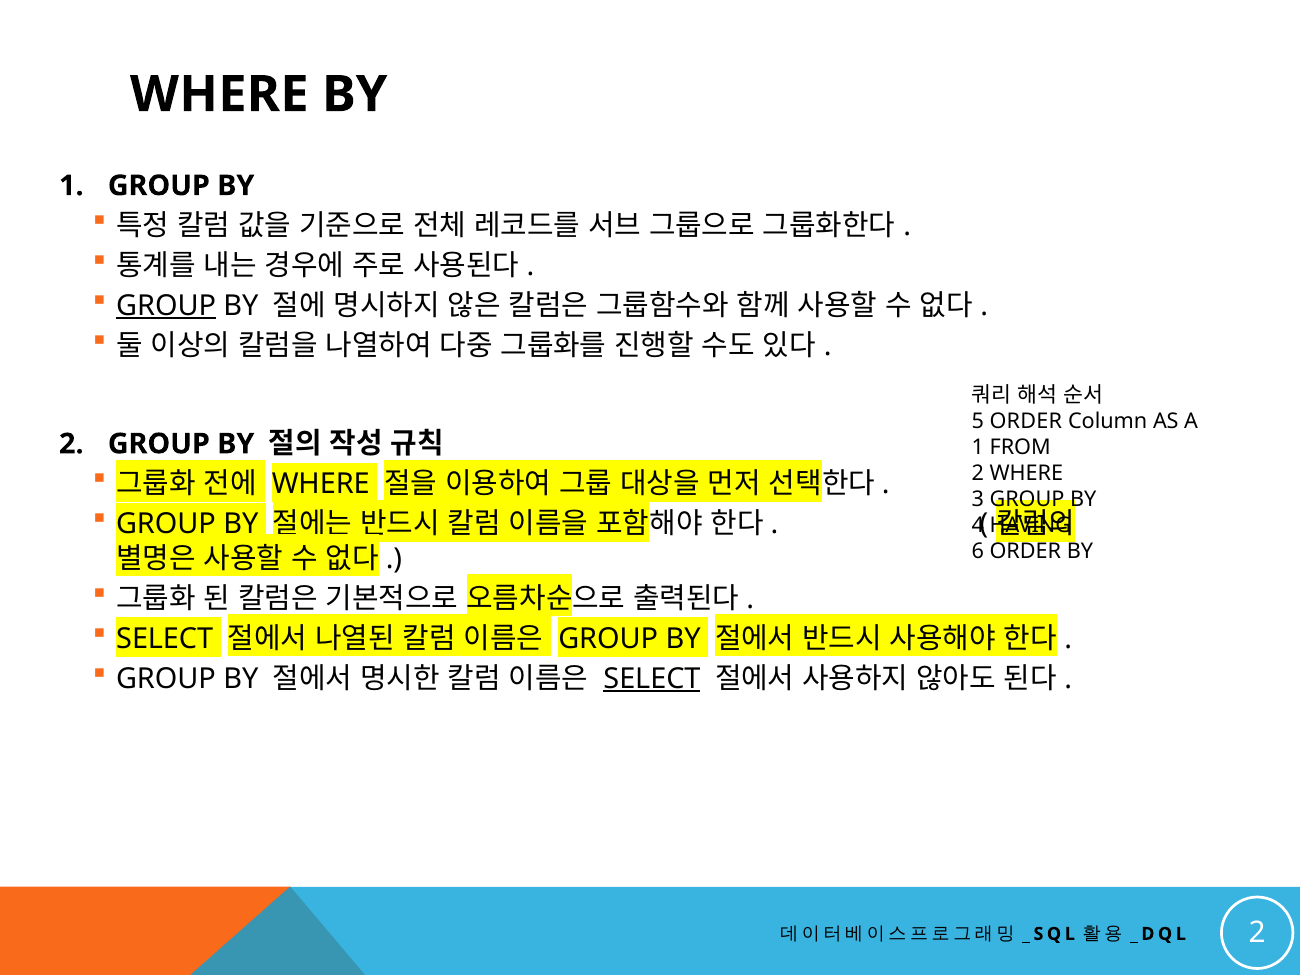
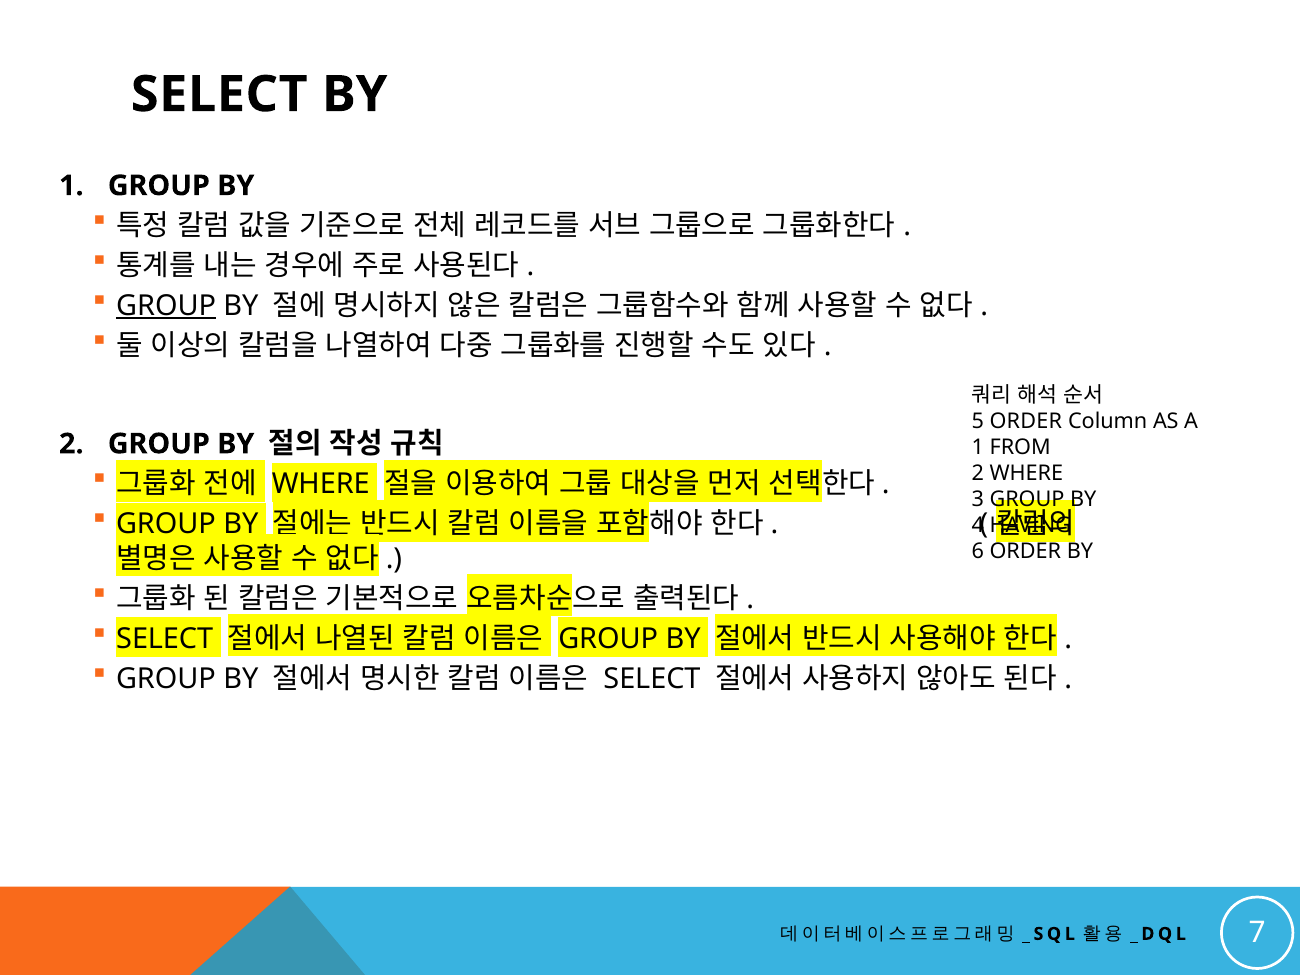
WHERE: WHERE -> SELECT (219, 94)
SELECT underline: present -> none (652, 679)
2: 2 -> 7 (1257, 933)
